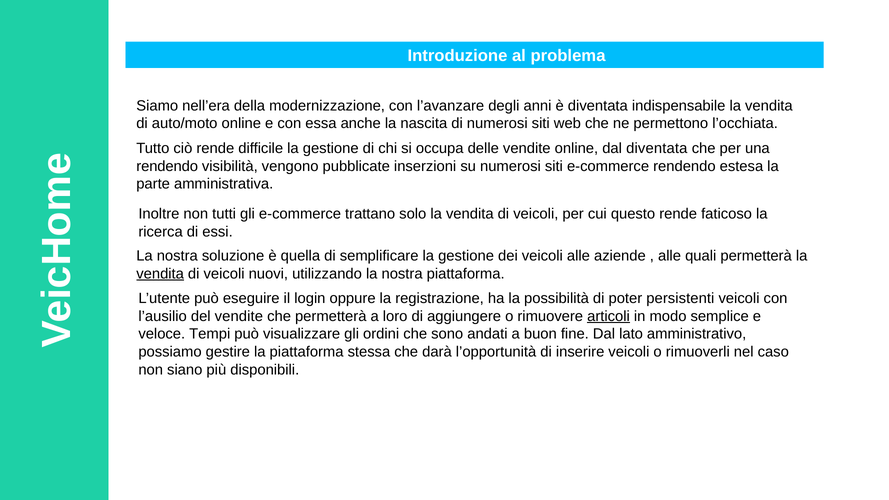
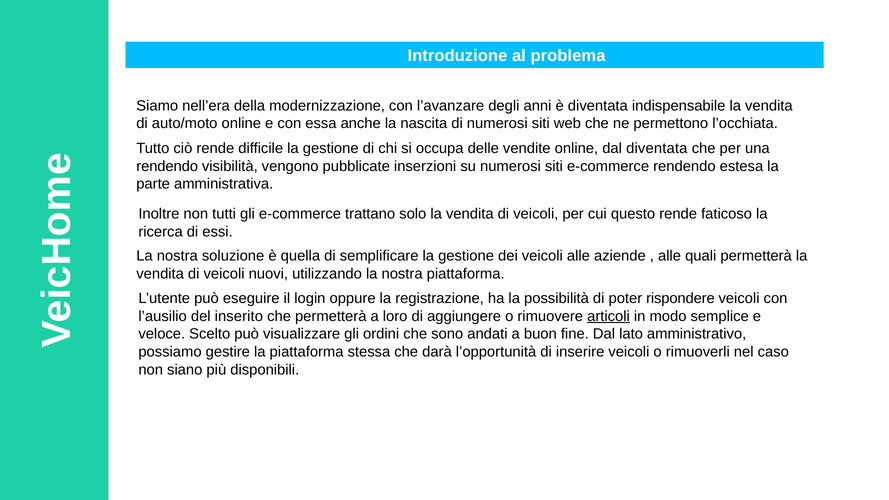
vendita underline: present -> none (160, 274)
persistenti: persistenti -> rispondere (680, 299)
del vendite: vendite -> inserito (239, 316)
Tempi: Tempi -> Scelto (210, 334)
